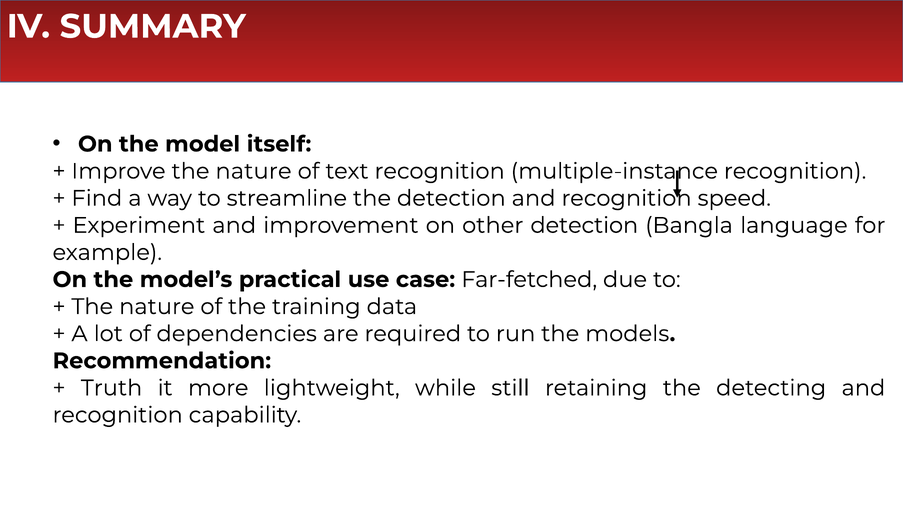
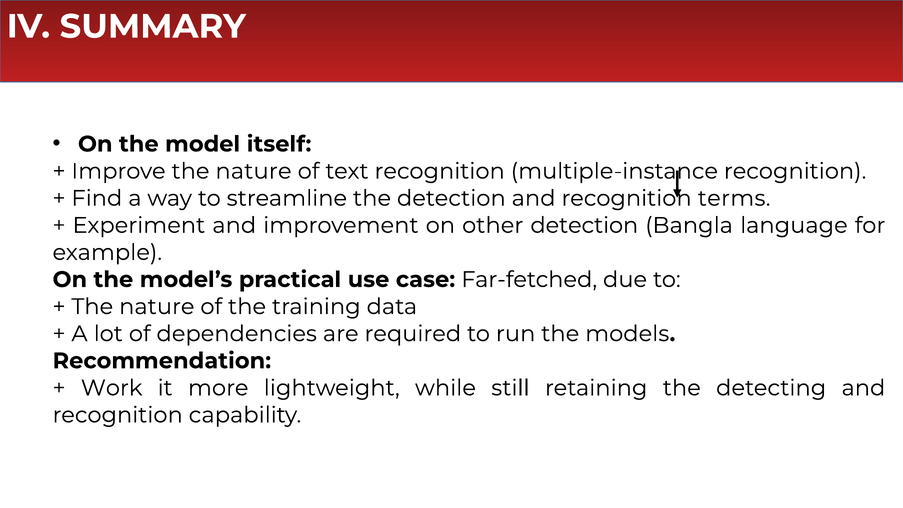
speed: speed -> terms (734, 198)
Truth: Truth -> Work (112, 388)
